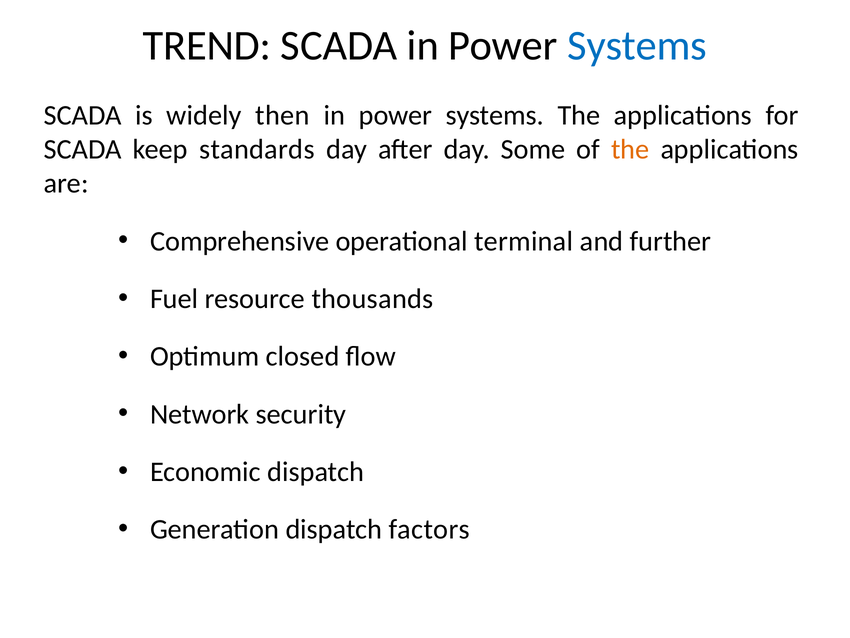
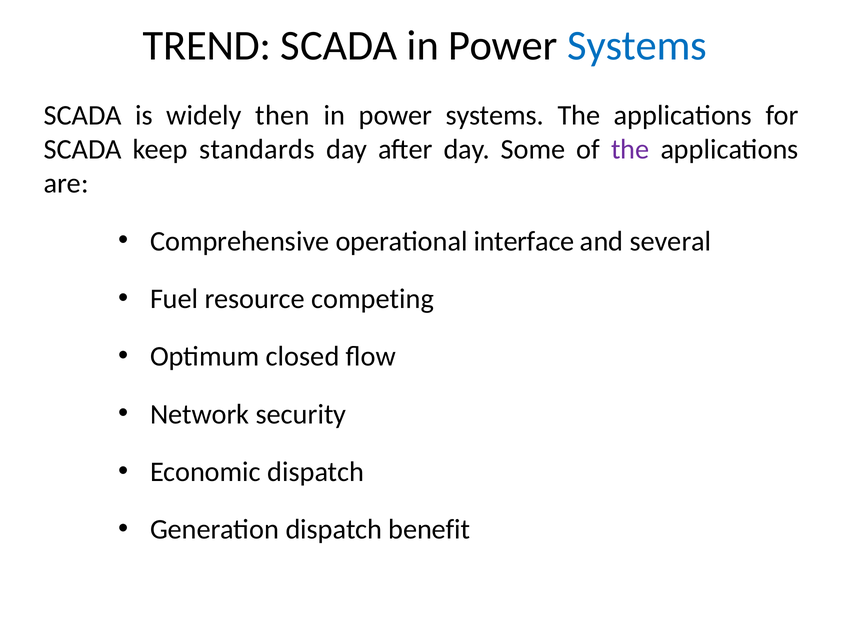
the colour: orange -> purple (630, 149)
terminal: terminal -> interface (524, 241)
further: further -> several (670, 241)
thousands: thousands -> competing (373, 299)
factors: factors -> benefit (429, 529)
